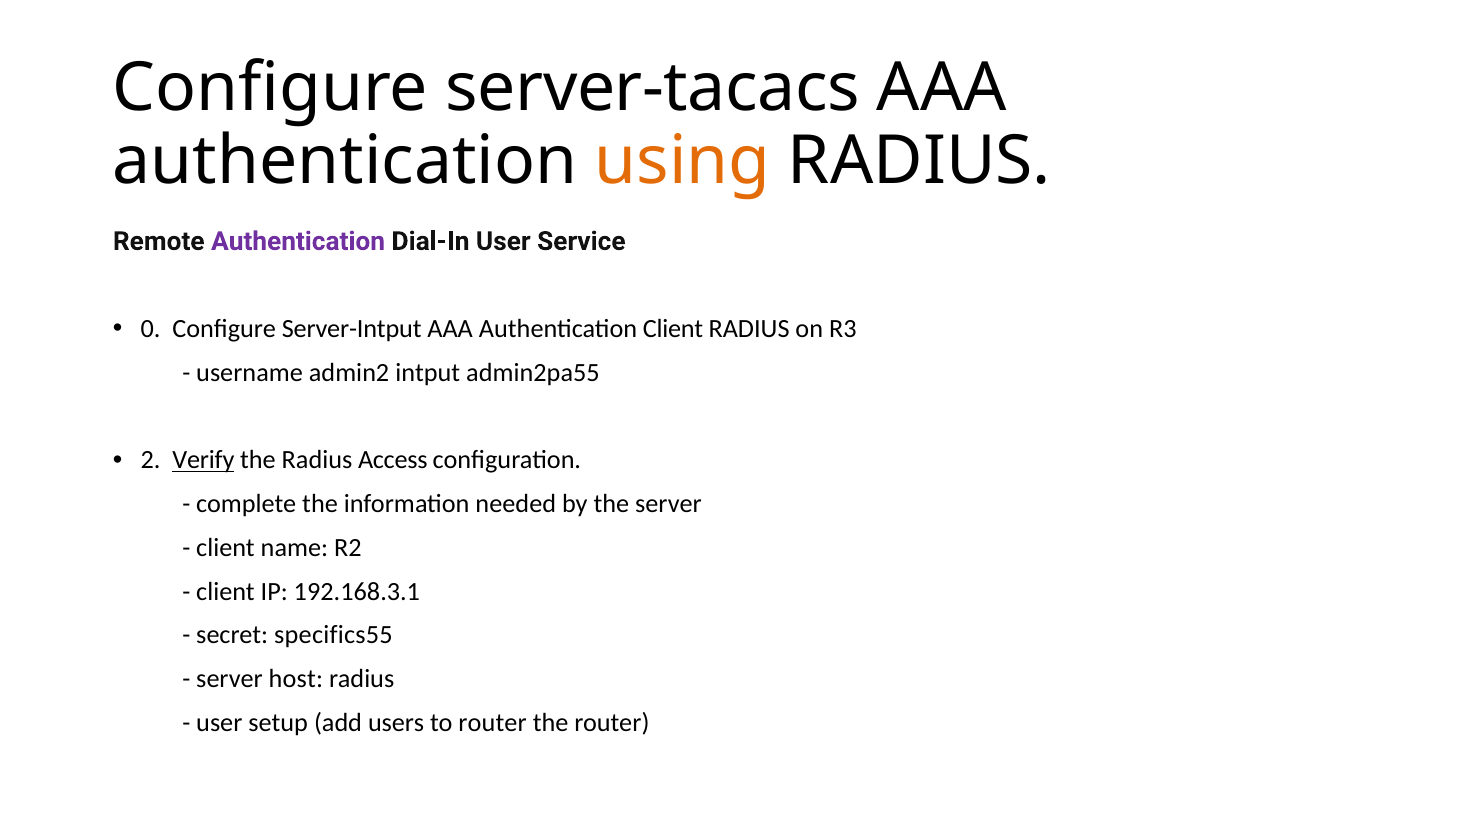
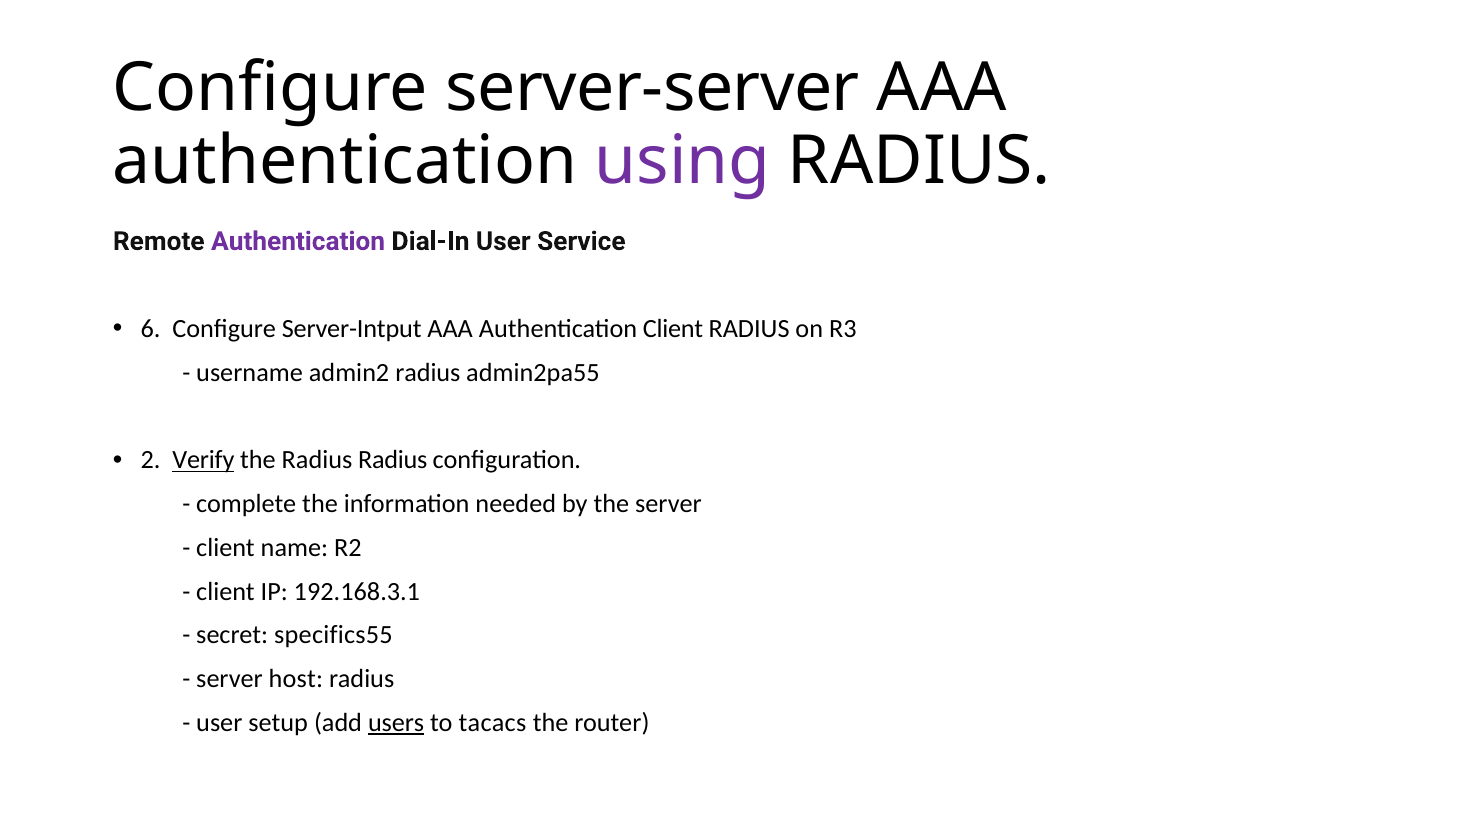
server-tacacs: server-tacacs -> server-server (653, 88)
using colour: orange -> purple (682, 161)
0: 0 -> 6 (151, 329)
admin2 intput: intput -> radius (428, 373)
Radius Access: Access -> Radius (393, 460)
users underline: none -> present (396, 723)
to router: router -> tacacs (492, 723)
